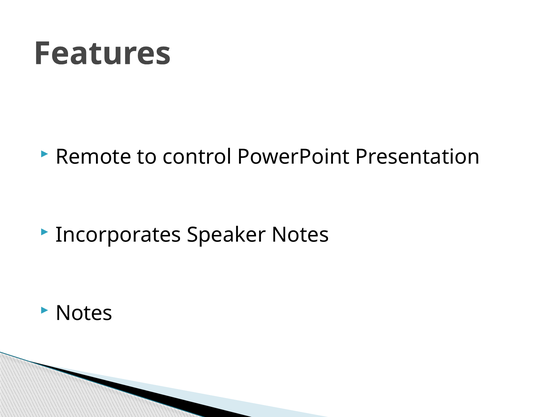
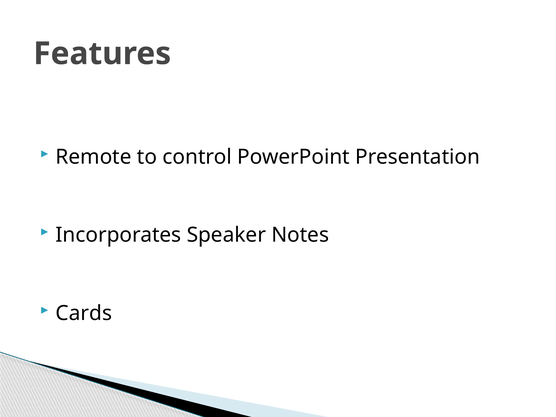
Notes: Notes -> Cards (84, 313)
